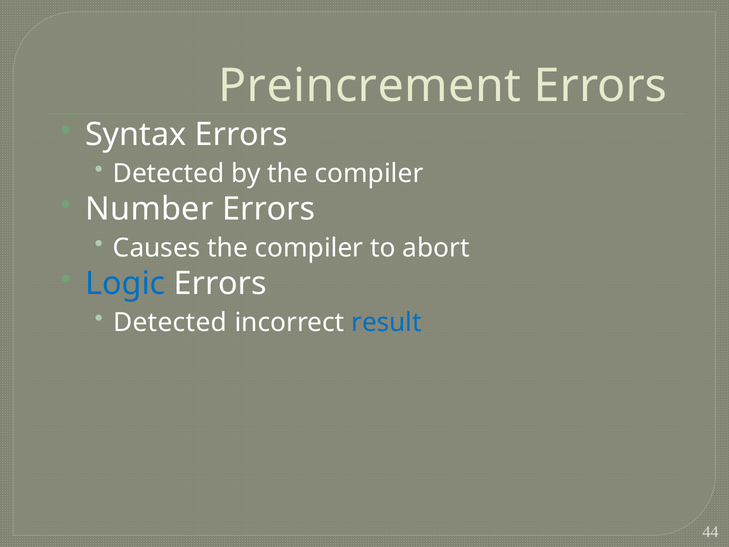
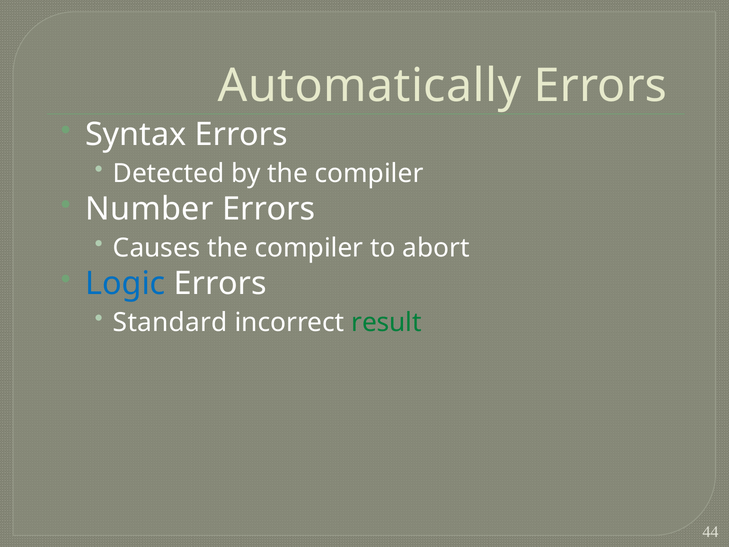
Preincrement: Preincrement -> Automatically (370, 86)
Detected: Detected -> Standard (170, 323)
result colour: blue -> green (386, 323)
